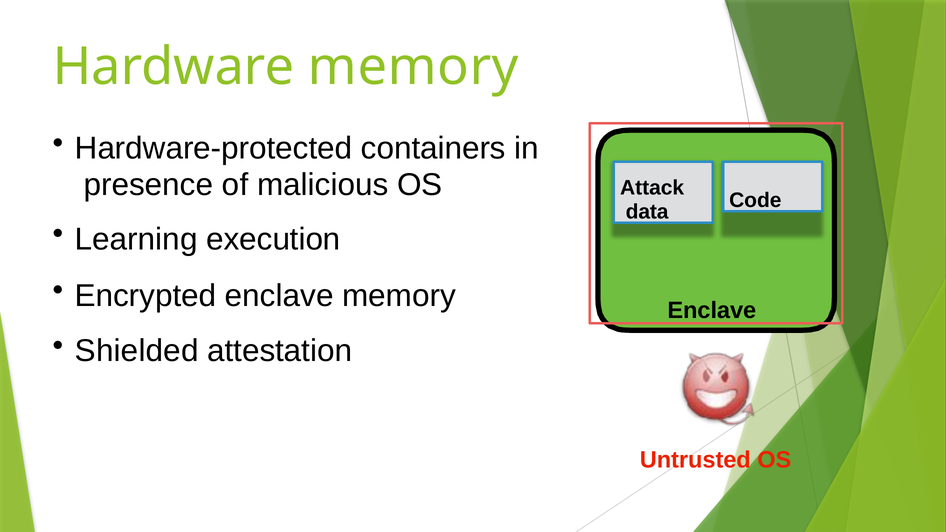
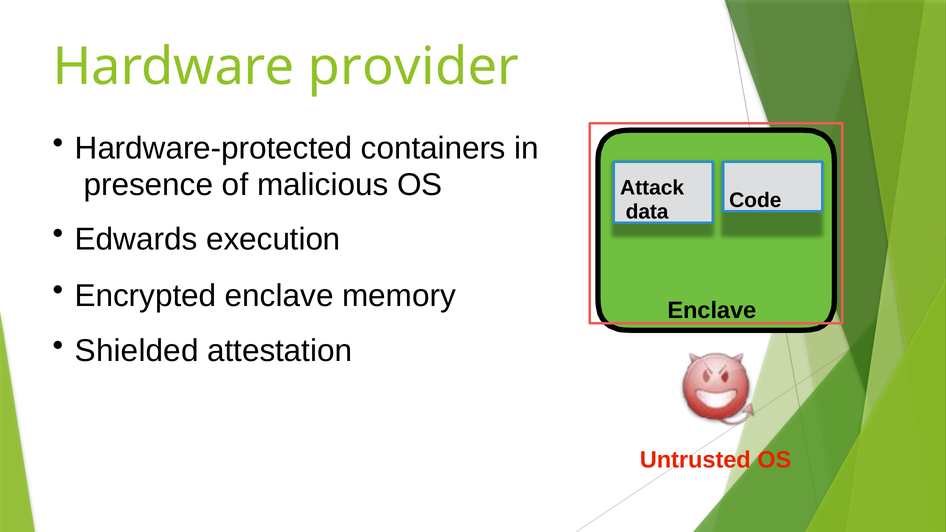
Hardware memory: memory -> provider (413, 67)
Learning: Learning -> Edwards (136, 239)
